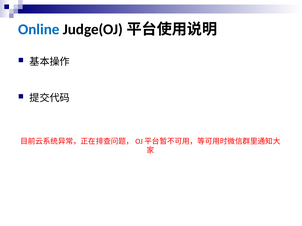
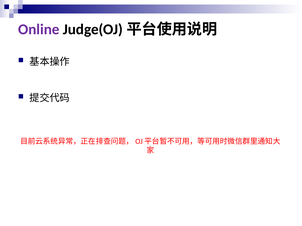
Online colour: blue -> purple (39, 30)
